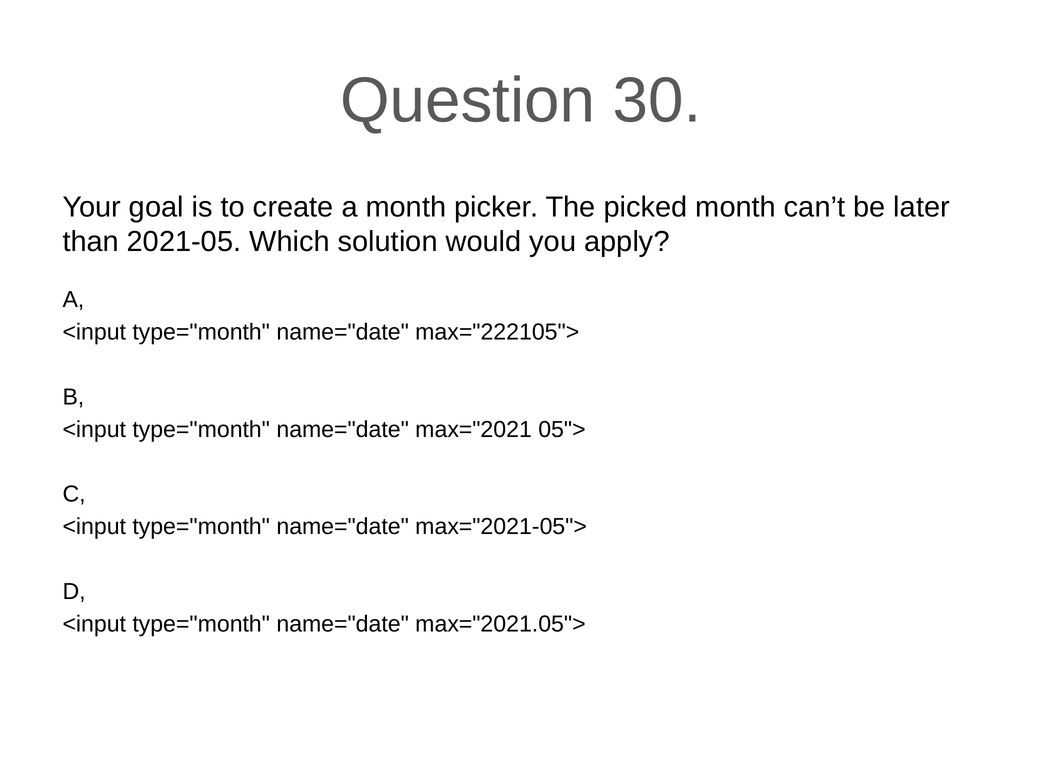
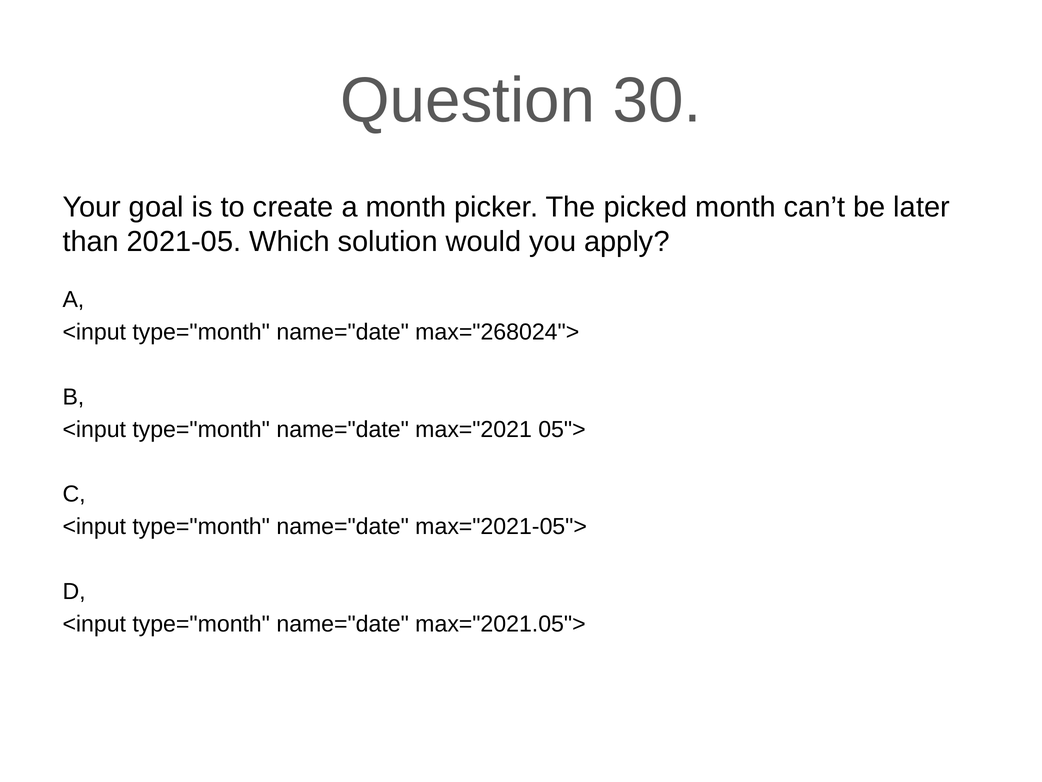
max="222105">: max="222105"> -> max="268024"> (497, 332)
